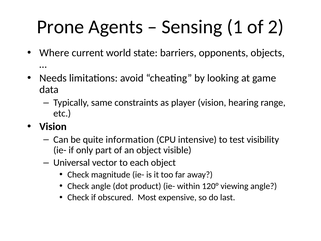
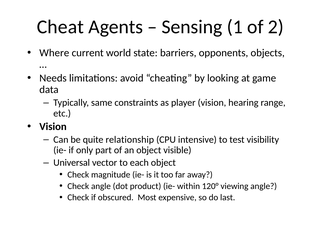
Prone: Prone -> Cheat (60, 27)
information: information -> relationship (130, 139)
